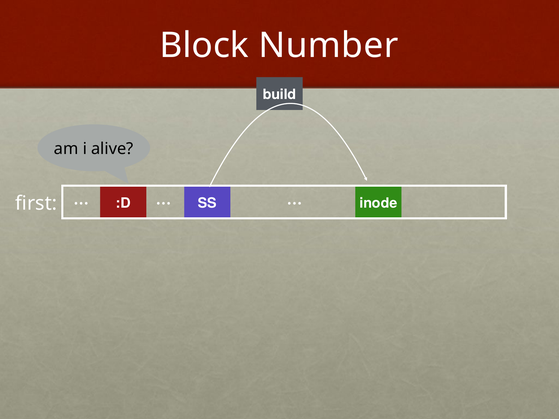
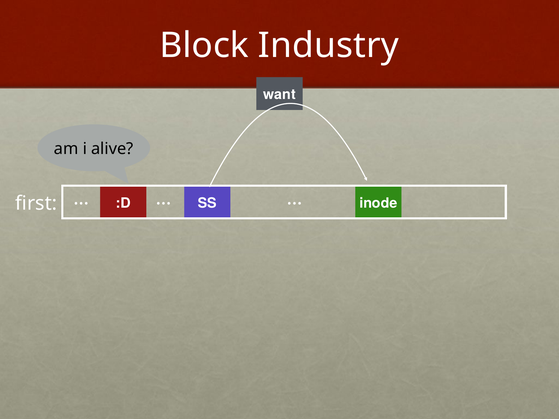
Number: Number -> Industry (328, 46)
build: build -> want (279, 95)
